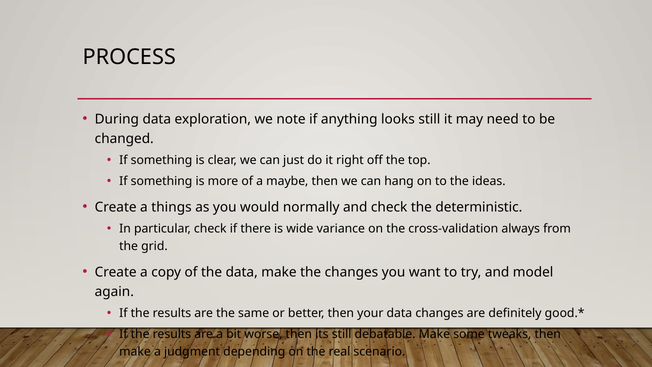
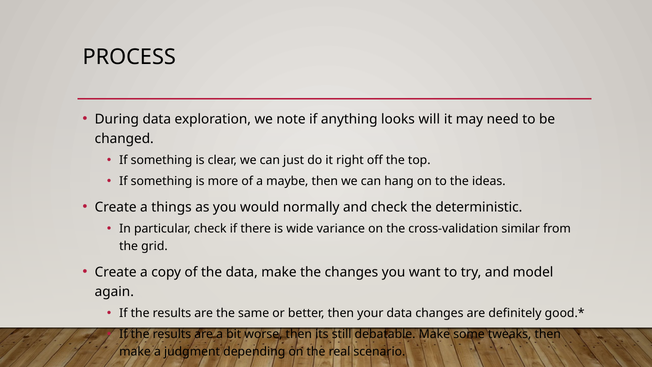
looks still: still -> will (429, 119)
always: always -> similar (521, 229)
